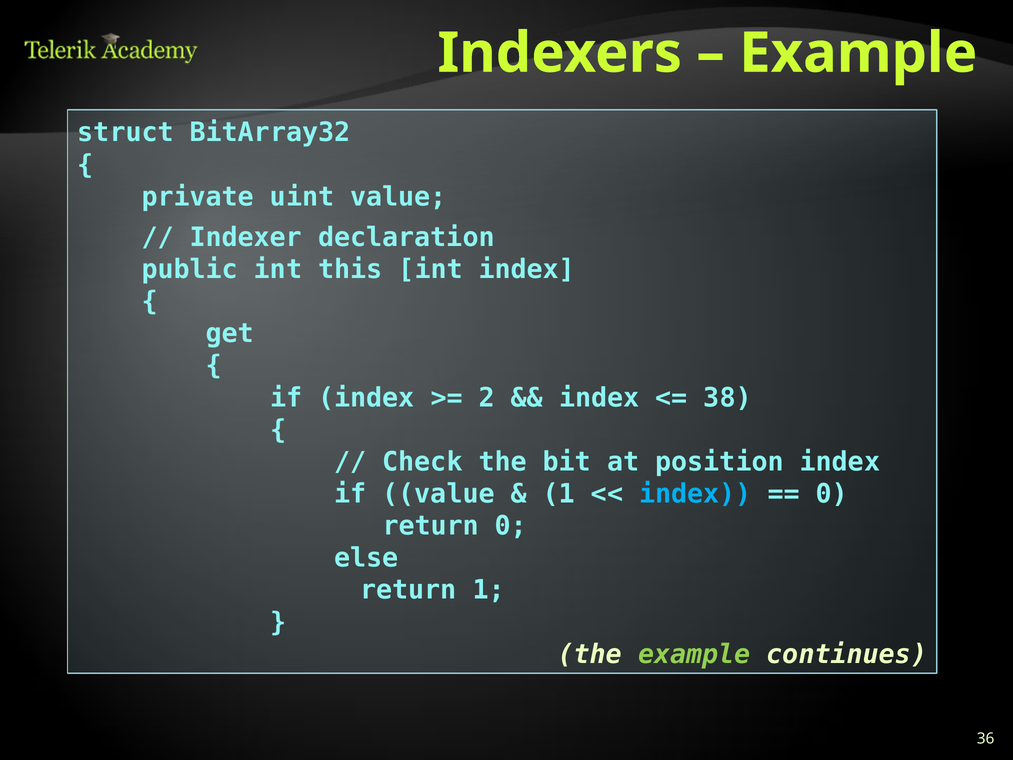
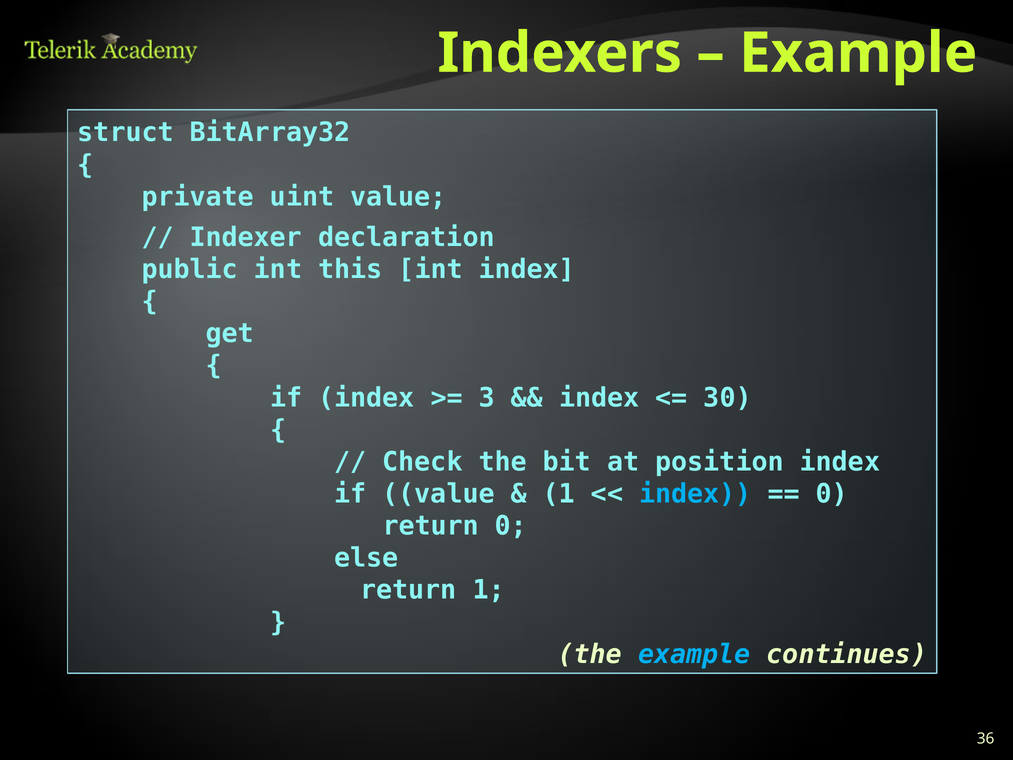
2: 2 -> 3 (487, 398)
38: 38 -> 30 (728, 398)
example colour: light green -> light blue (694, 654)
